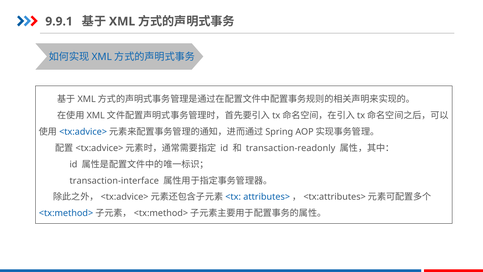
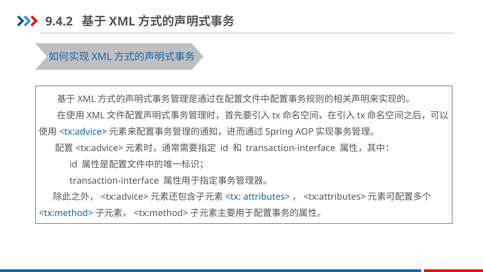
9.9.1: 9.9.1 -> 9.4.2 (59, 21)
transaction-readonly: transaction-readonly -> transaction-interface (291, 148)
